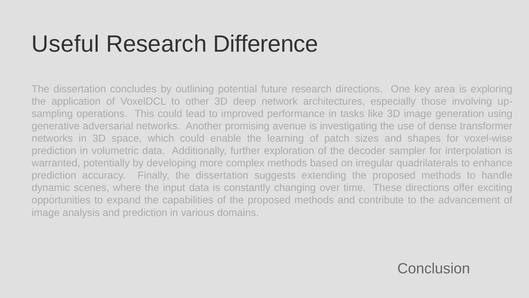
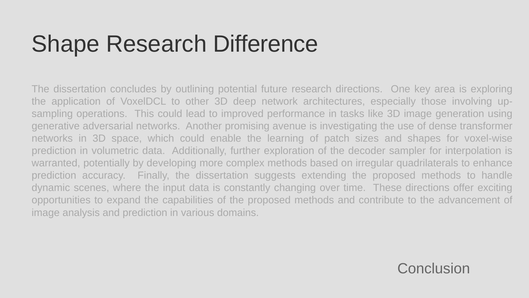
Useful: Useful -> Shape (66, 44)
